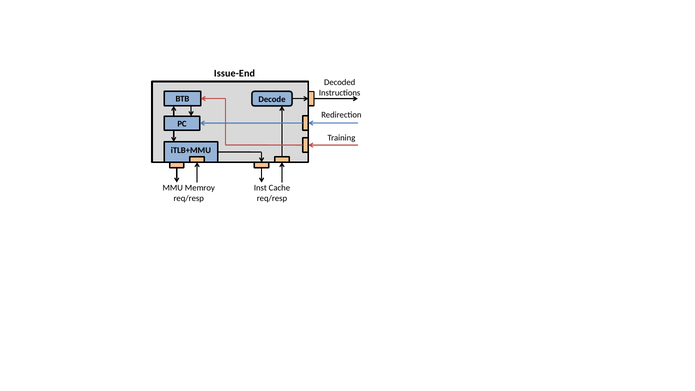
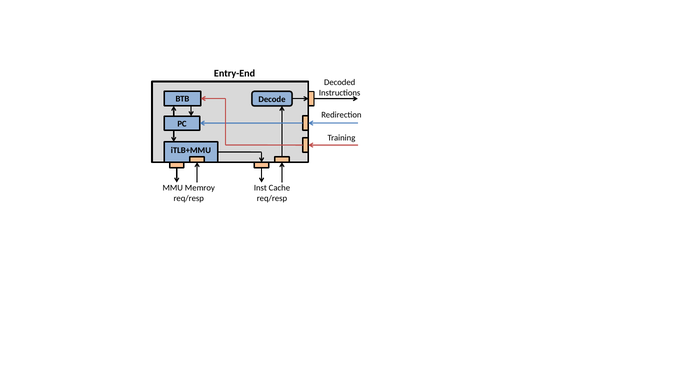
Issue-End: Issue-End -> Entry-End (235, 73)
